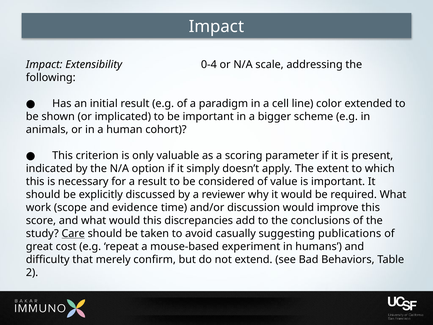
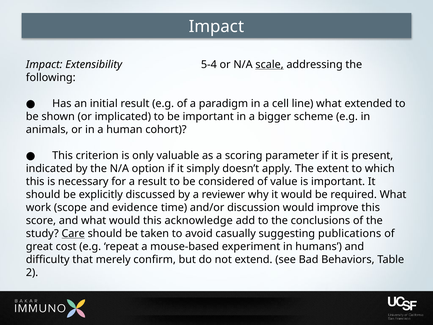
0-4: 0-4 -> 5-4 (209, 64)
scale underline: none -> present (270, 64)
line color: color -> what (329, 103)
discrepancies: discrepancies -> acknowledge (199, 220)
